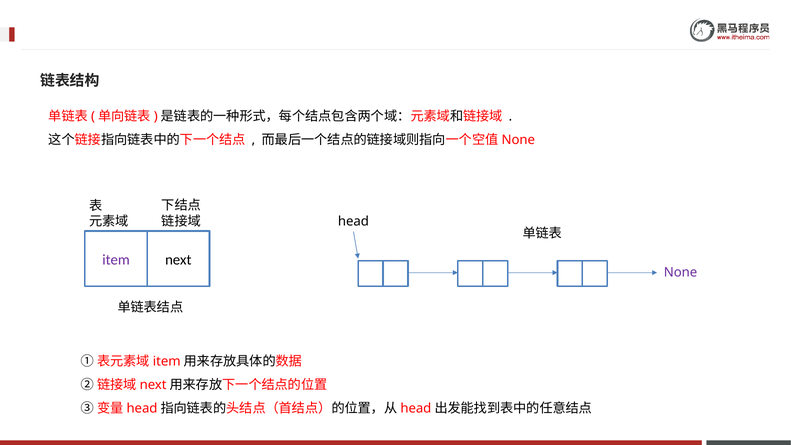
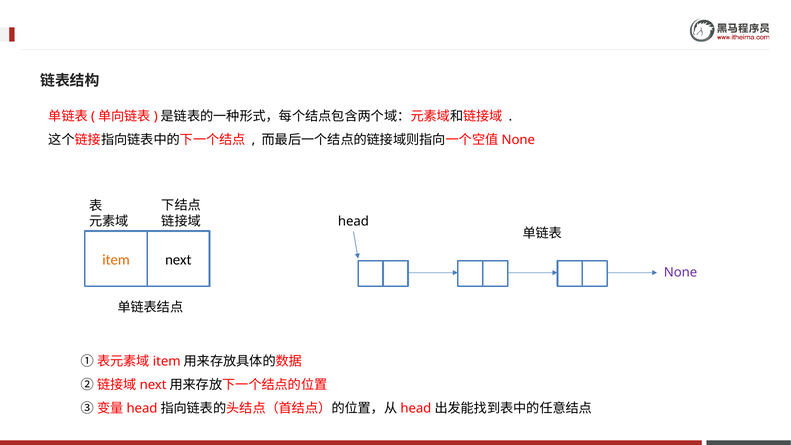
item colour: purple -> orange (116, 260)
